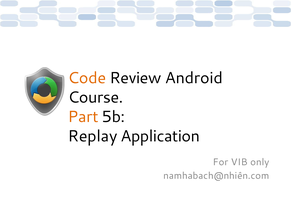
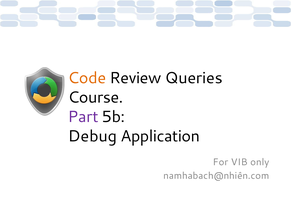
Android: Android -> Queries (194, 78)
Part colour: orange -> purple (83, 117)
Replay: Replay -> Debug (92, 136)
